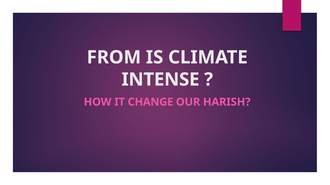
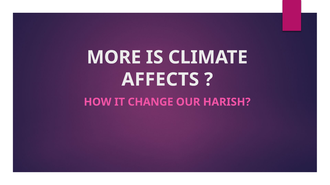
FROM: FROM -> MORE (114, 58)
INTENSE: INTENSE -> AFFECTS (160, 80)
